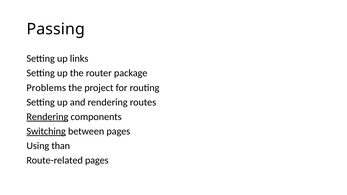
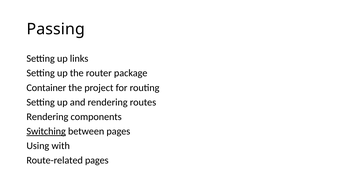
Problems: Problems -> Container (46, 88)
Rendering underline: present -> none (47, 117)
than: than -> with (61, 146)
